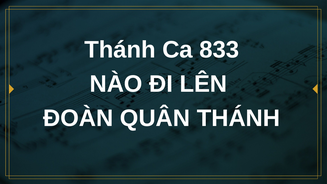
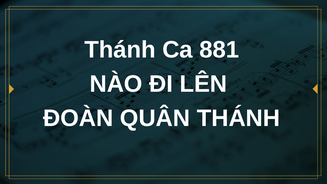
833: 833 -> 881 (219, 50)
